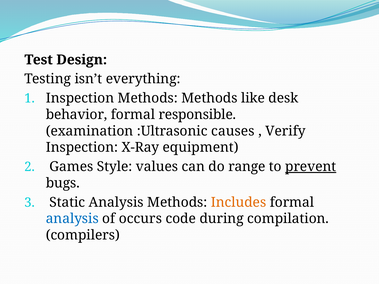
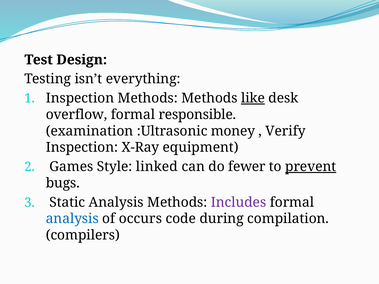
like underline: none -> present (253, 98)
behavior: behavior -> overflow (77, 115)
causes: causes -> money (233, 131)
values: values -> linked (157, 167)
range: range -> fewer (247, 167)
Includes colour: orange -> purple (239, 202)
